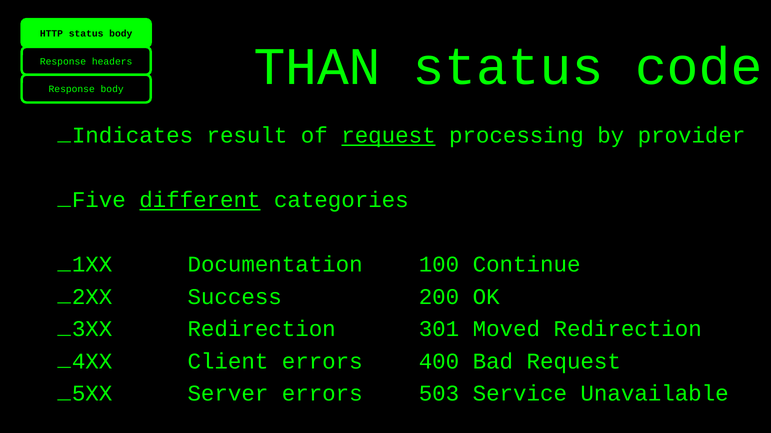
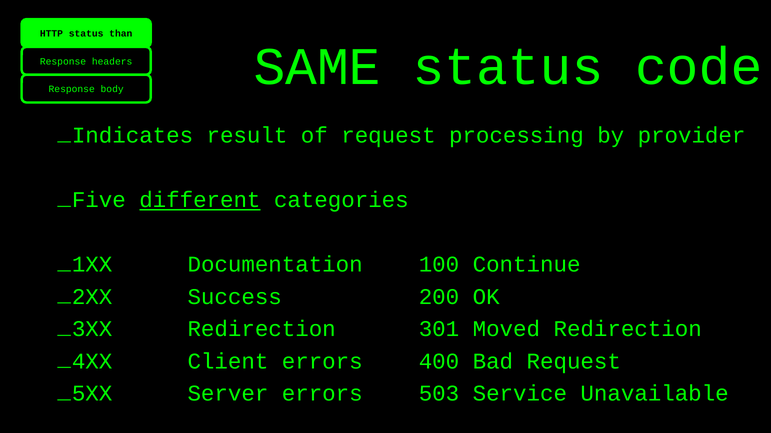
status body: body -> than (121, 34)
THAN: THAN -> SAME (317, 67)
request underline: present -> none (388, 136)
